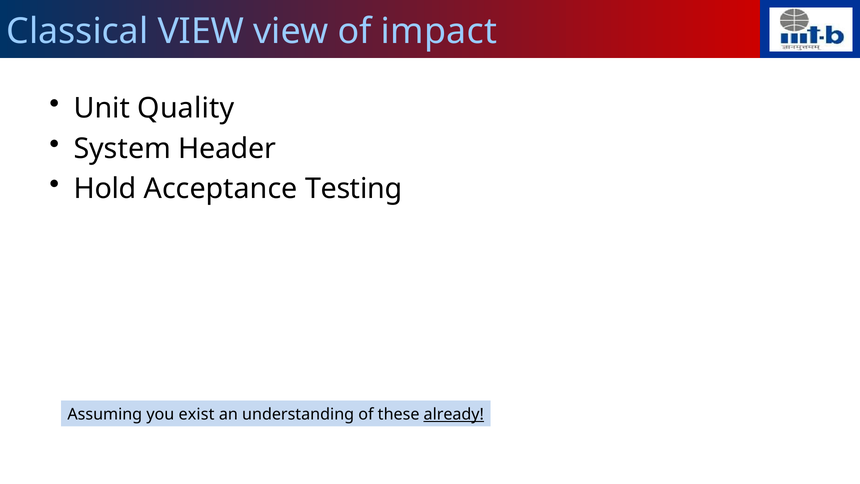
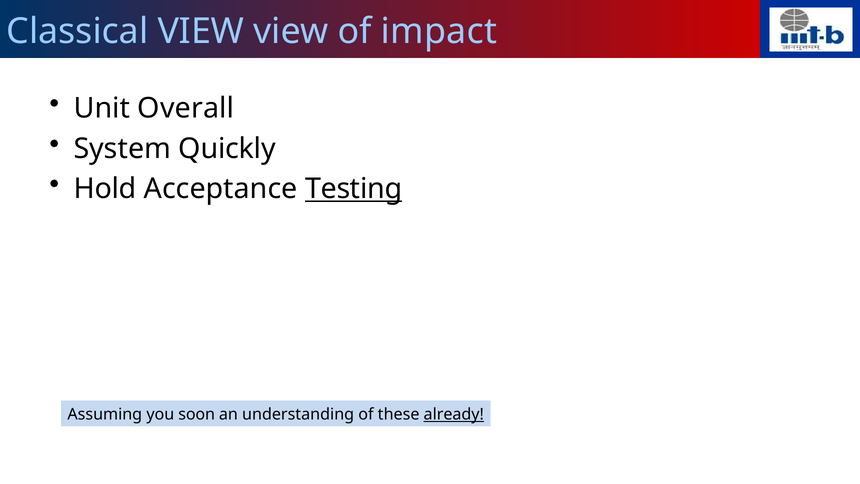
Quality: Quality -> Overall (186, 108)
Header: Header -> Quickly (227, 149)
Testing underline: none -> present (354, 189)
exist: exist -> soon (197, 414)
